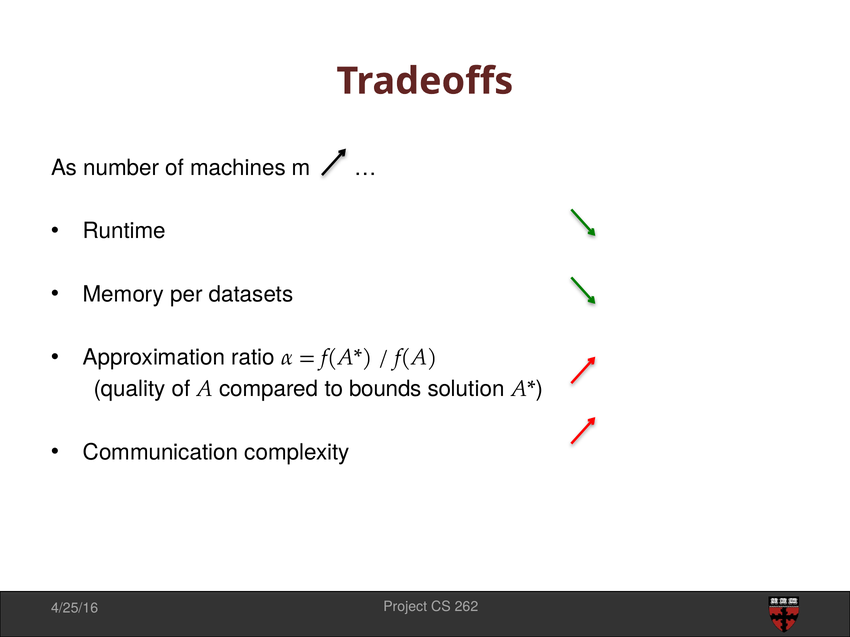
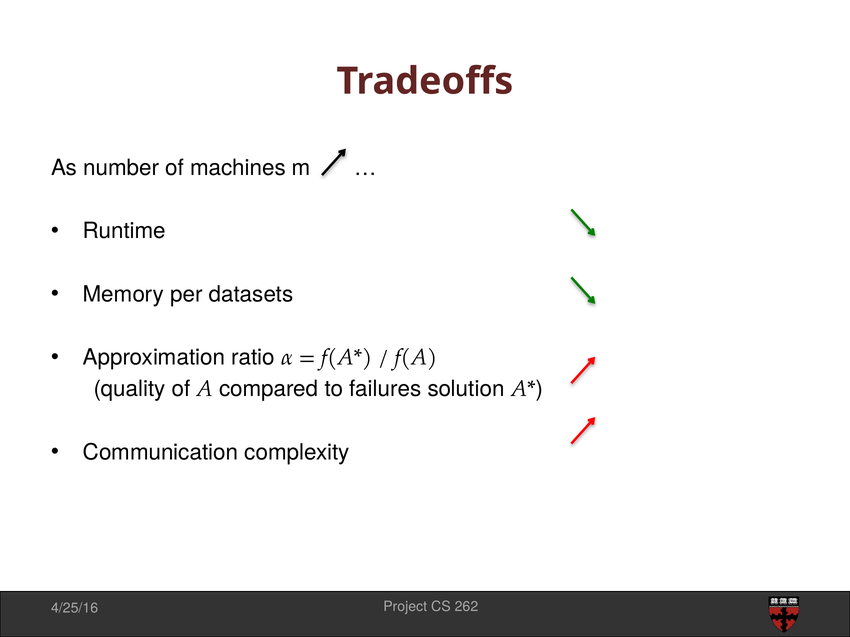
bounds: bounds -> failures (385, 389)
